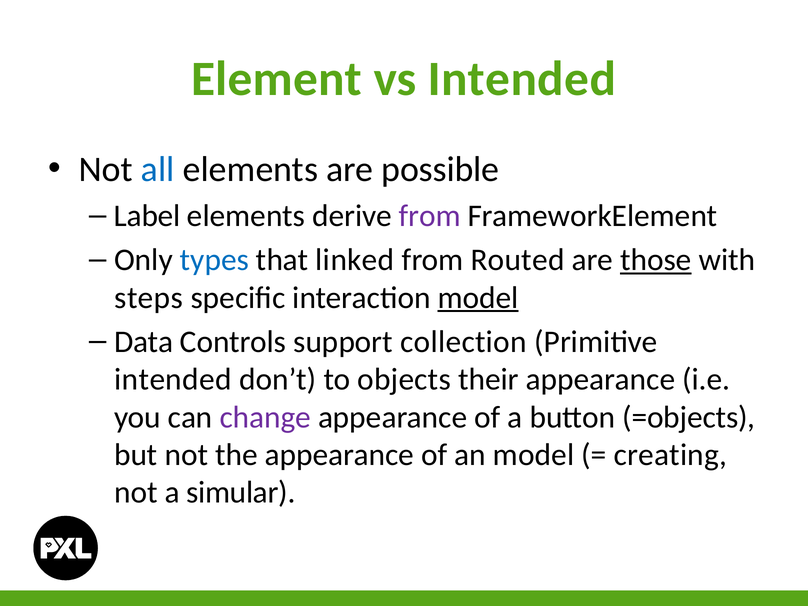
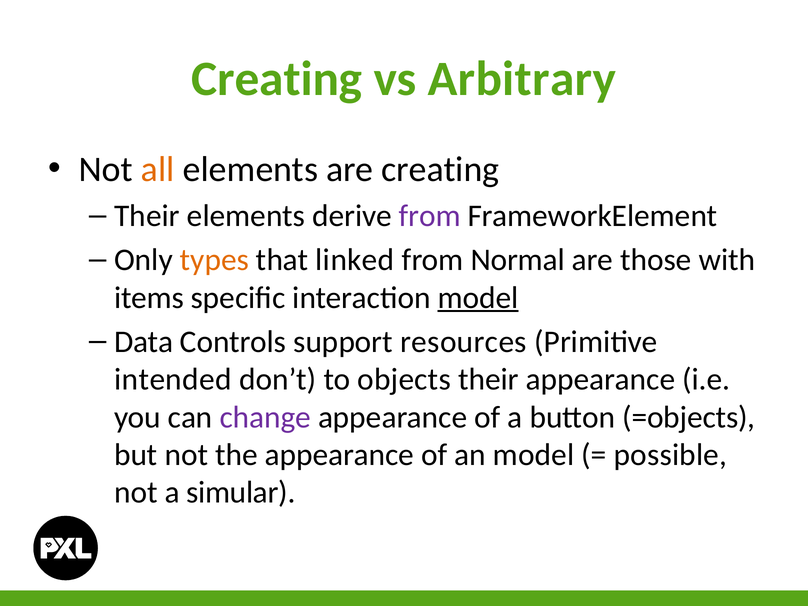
Element: Element -> Creating (277, 79)
vs Intended: Intended -> Arbitrary (522, 79)
all colour: blue -> orange (158, 170)
are possible: possible -> creating (440, 170)
Label: Label -> Their (147, 216)
types colour: blue -> orange (214, 260)
Routed: Routed -> Normal (518, 260)
those underline: present -> none (656, 260)
steps: steps -> items (149, 298)
collection: collection -> resources (464, 342)
creating: creating -> possible (670, 455)
